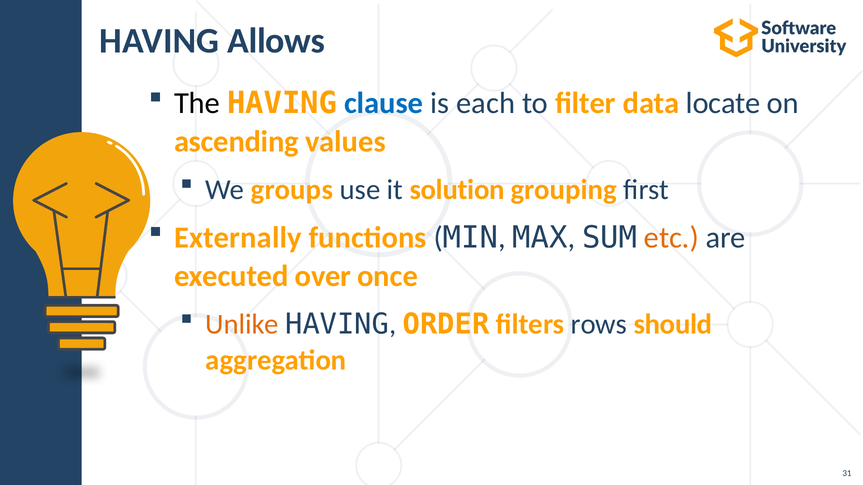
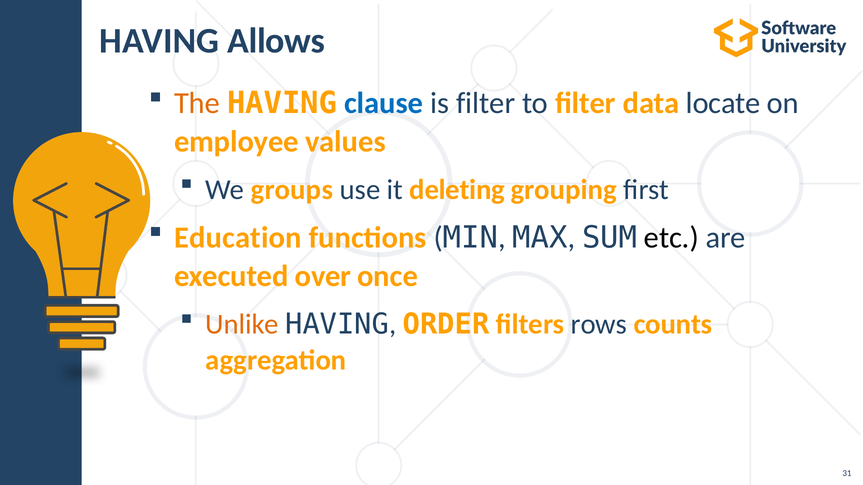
The colour: black -> orange (197, 103)
is each: each -> filter (486, 103)
ascending: ascending -> employee (236, 142)
solution: solution -> deleting (457, 190)
Externally: Externally -> Education (238, 238)
etc colour: orange -> black (671, 238)
should: should -> counts (673, 325)
